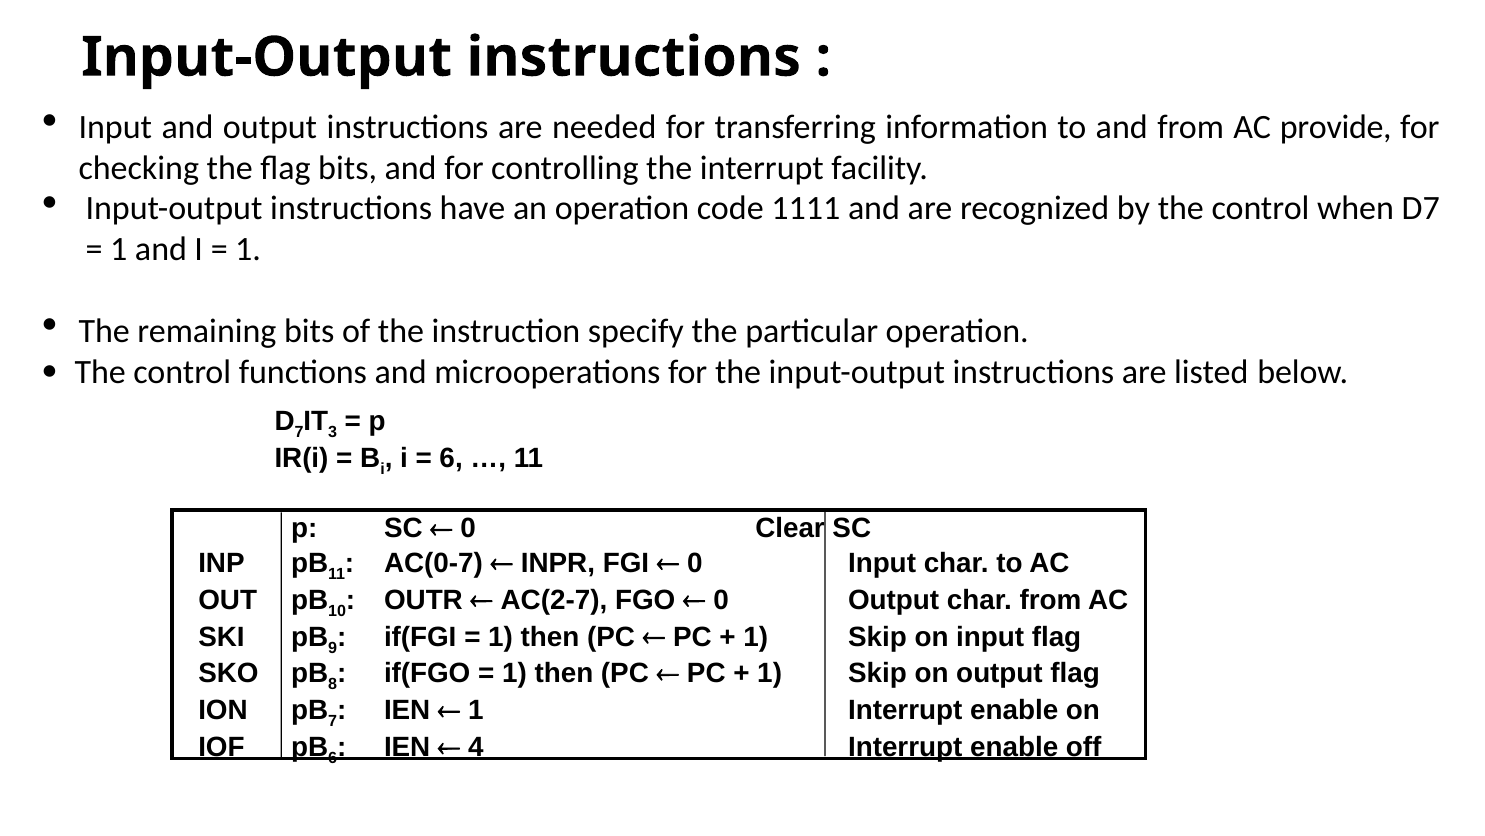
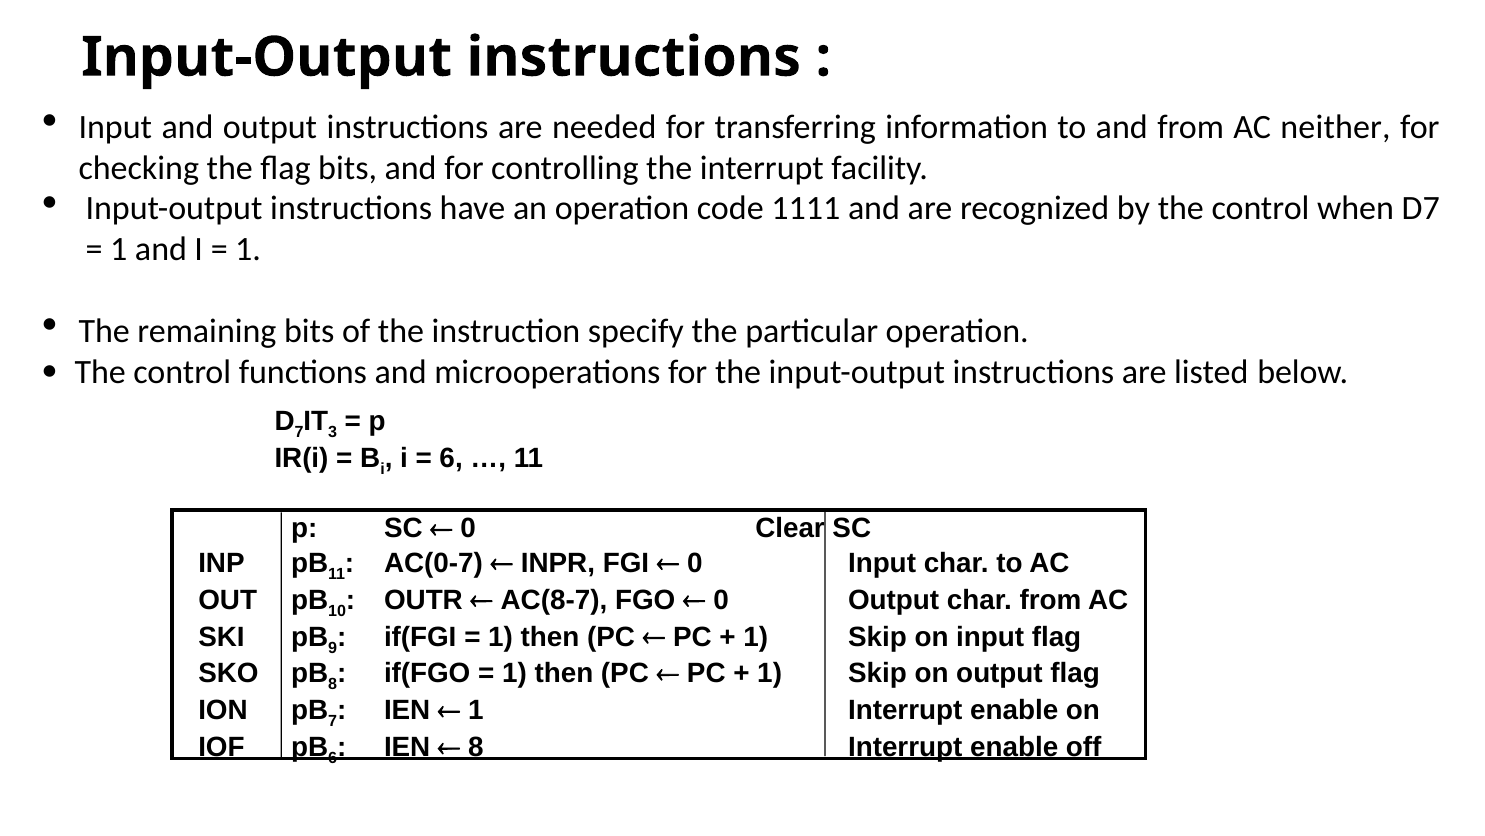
provide: provide -> neither (1336, 127)
AC(2-7: AC(2-7 -> AC(8-7 (554, 599)
4: 4 -> 8 (476, 747)
